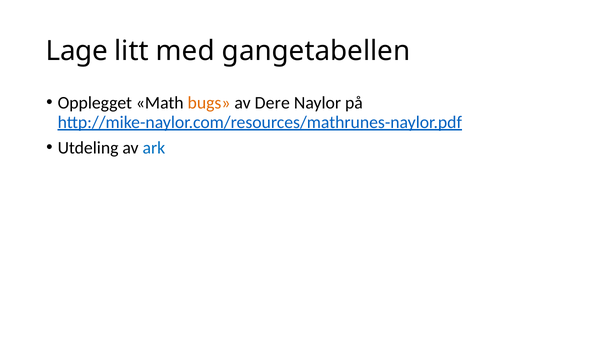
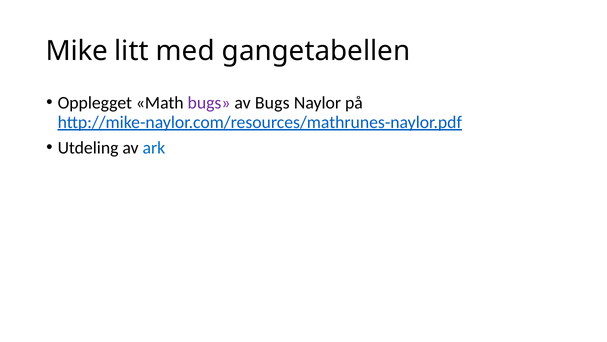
Lage: Lage -> Mike (77, 51)
bugs colour: orange -> purple (209, 103)
av Dere: Dere -> Bugs (272, 103)
